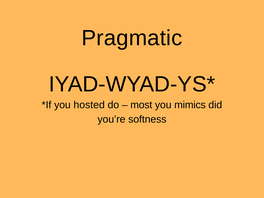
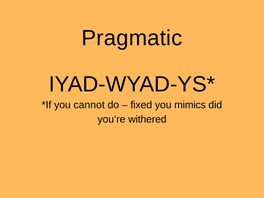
hosted: hosted -> cannot (89, 105)
most: most -> fixed (141, 105)
softness: softness -> withered (147, 119)
